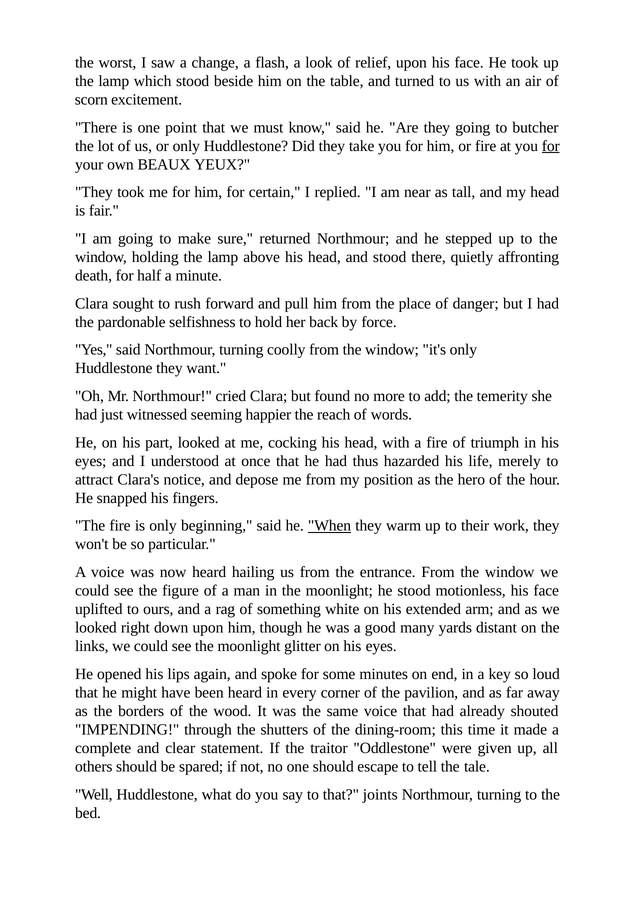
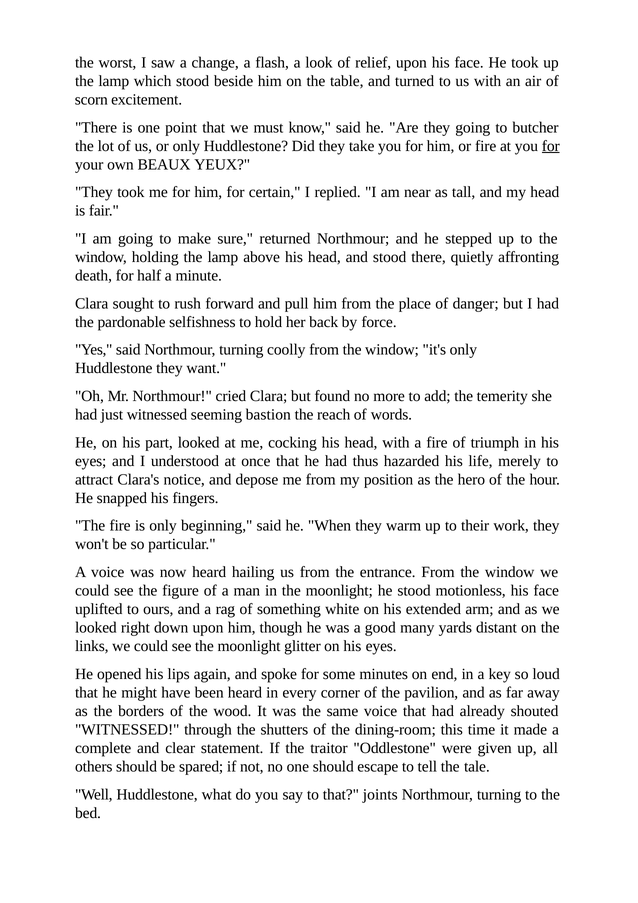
happier: happier -> bastion (268, 415)
When underline: present -> none (330, 526)
IMPENDING: IMPENDING -> WITNESSED (127, 730)
